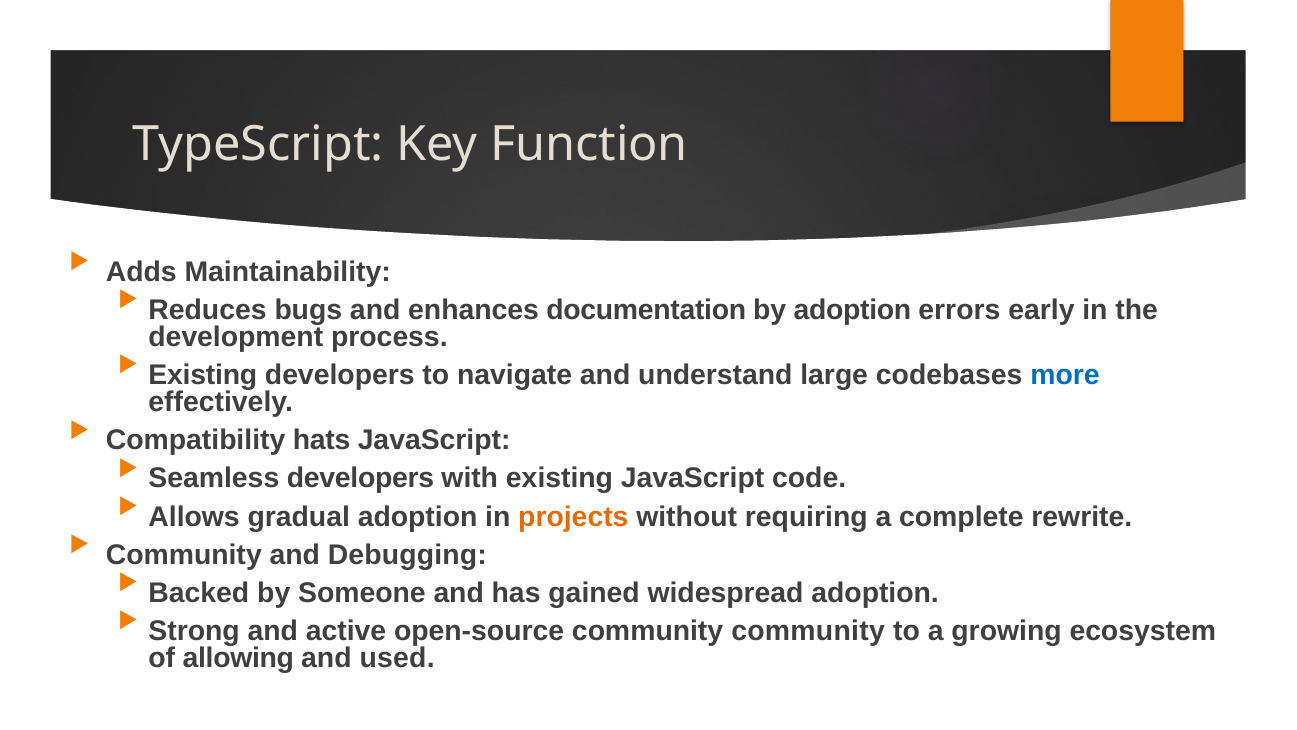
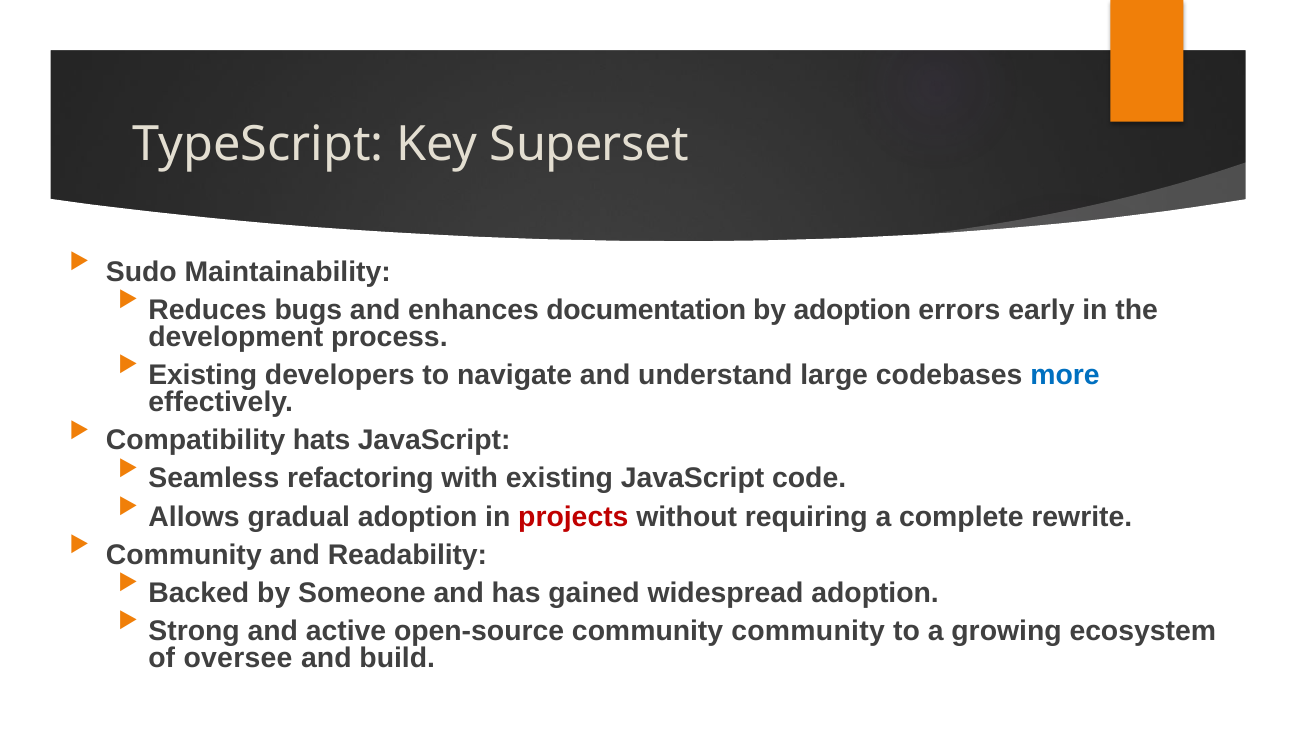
Function: Function -> Superset (589, 145)
Adds: Adds -> Sudo (141, 272)
Seamless developers: developers -> refactoring (360, 478)
projects colour: orange -> red (573, 516)
Debugging: Debugging -> Readability (407, 554)
allowing: allowing -> oversee (238, 658)
used: used -> build (397, 658)
